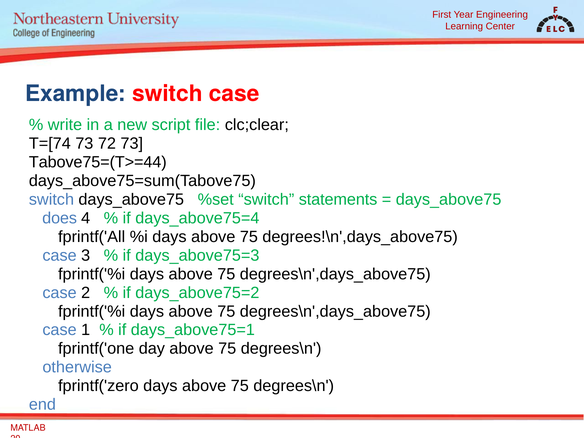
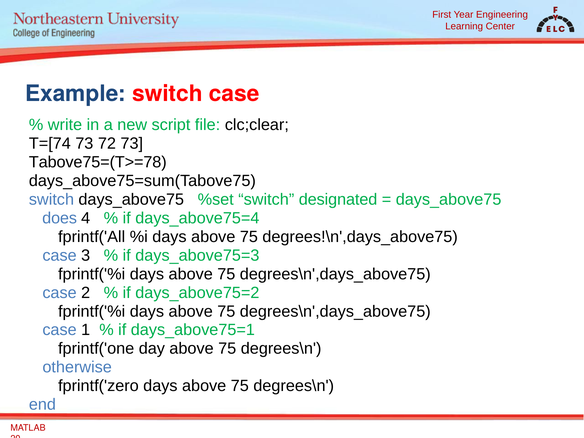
Tabove75=(T>=44: Tabove75=(T>=44 -> Tabove75=(T>=78 (98, 162)
statements: statements -> designated (338, 199)
